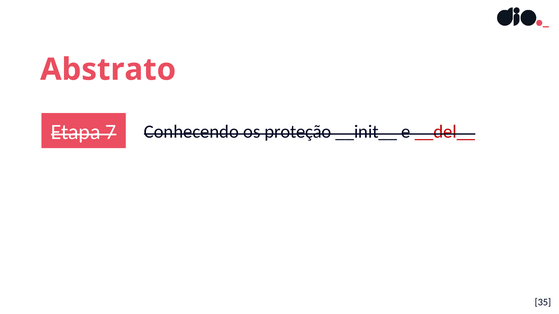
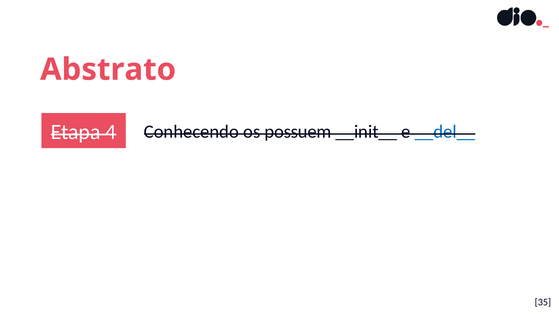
7: 7 -> 4 (111, 132)
proteção: proteção -> possuem (298, 132)
__del__ colour: red -> blue (445, 132)
